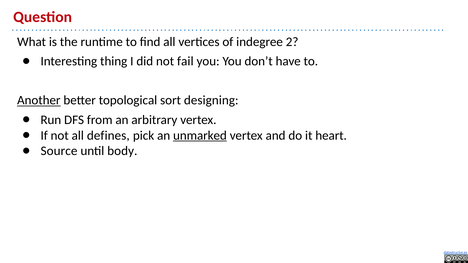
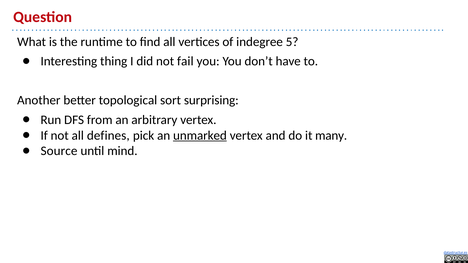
2: 2 -> 5 (292, 42)
Another underline: present -> none (39, 100)
designing: designing -> surprising (211, 100)
heart: heart -> many (331, 136)
body: body -> mind (122, 151)
